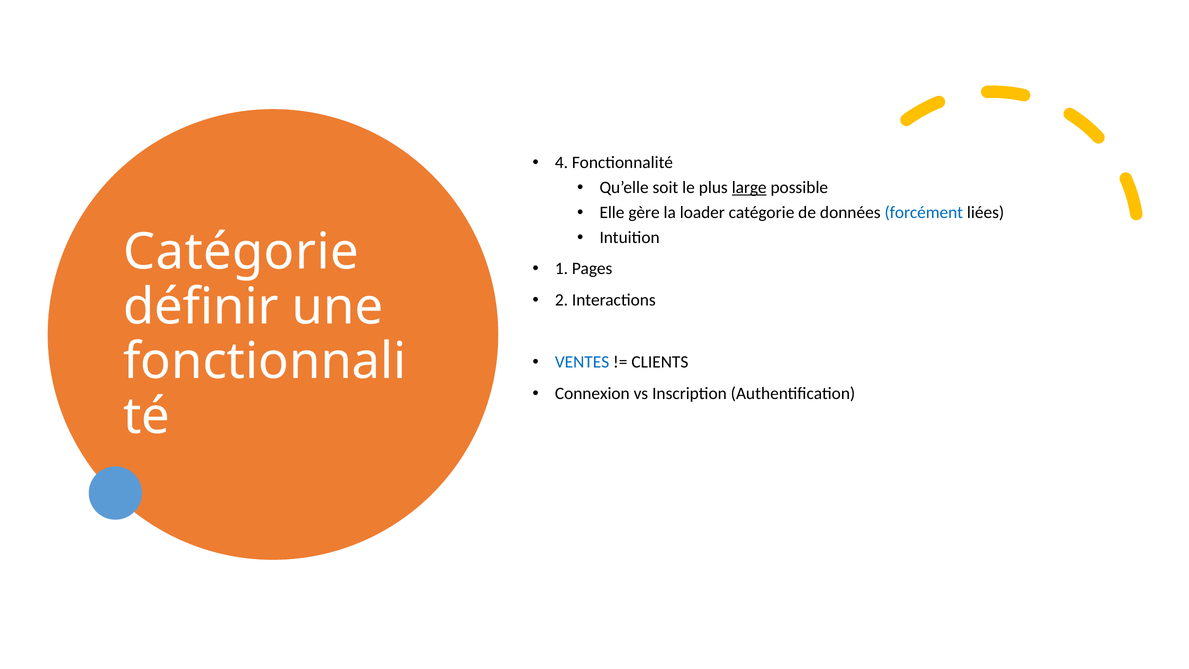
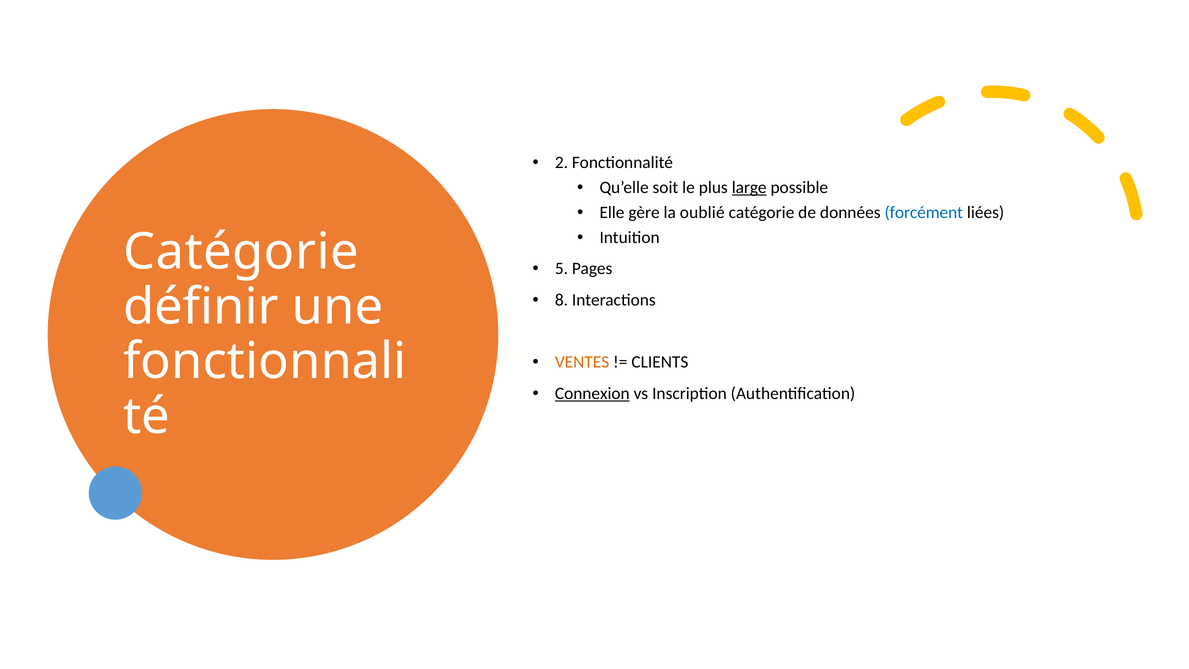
4: 4 -> 2 (561, 163)
loader: loader -> oublié (702, 213)
1: 1 -> 5 (561, 269)
2: 2 -> 8 (561, 300)
VENTES colour: blue -> orange (582, 362)
Connexion underline: none -> present (592, 393)
